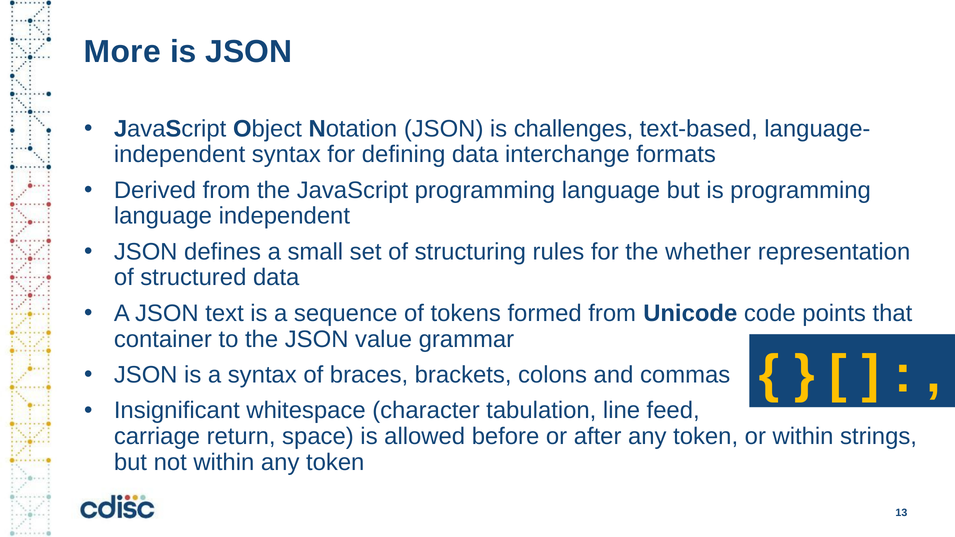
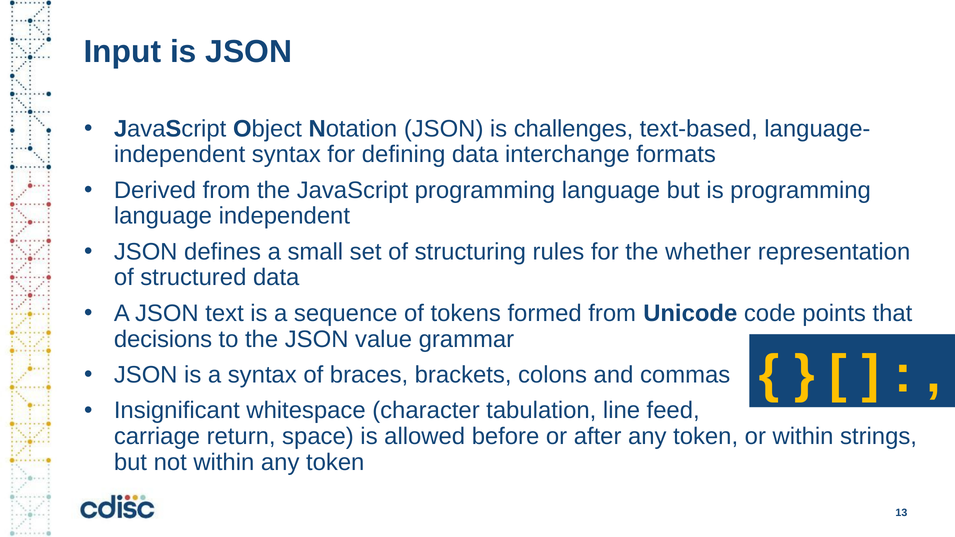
More: More -> Input (122, 52)
container: container -> decisions (163, 339)
